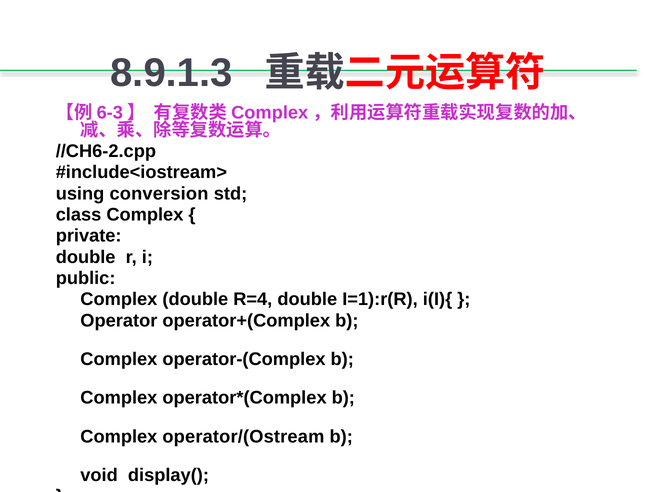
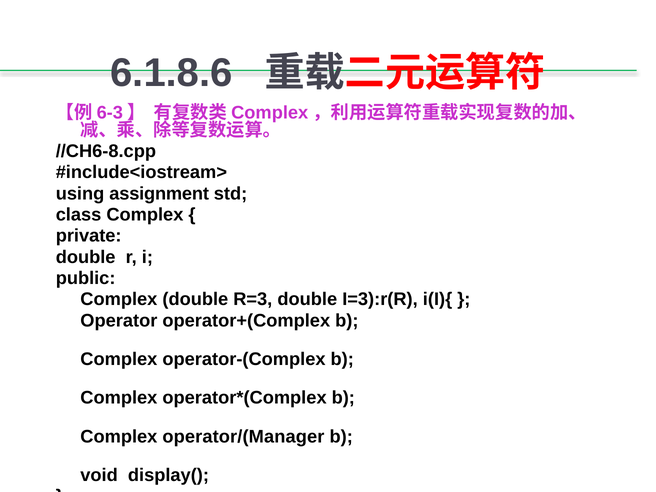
8.9.1.3: 8.9.1.3 -> 6.1.8.6 (171, 73)
//CH6-2.cpp: //CH6-2.cpp -> //CH6-8.cpp (106, 151)
conversion: conversion -> assignment (159, 194)
R=4: R=4 -> R=3 (253, 299)
I=1):r(R: I=1):r(R -> I=3):r(R (380, 299)
operator/(Ostream: operator/(Ostream -> operator/(Manager (243, 436)
